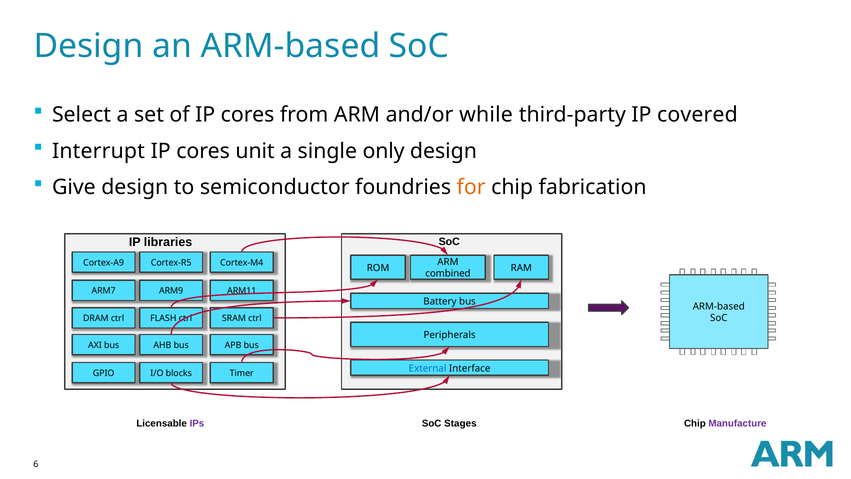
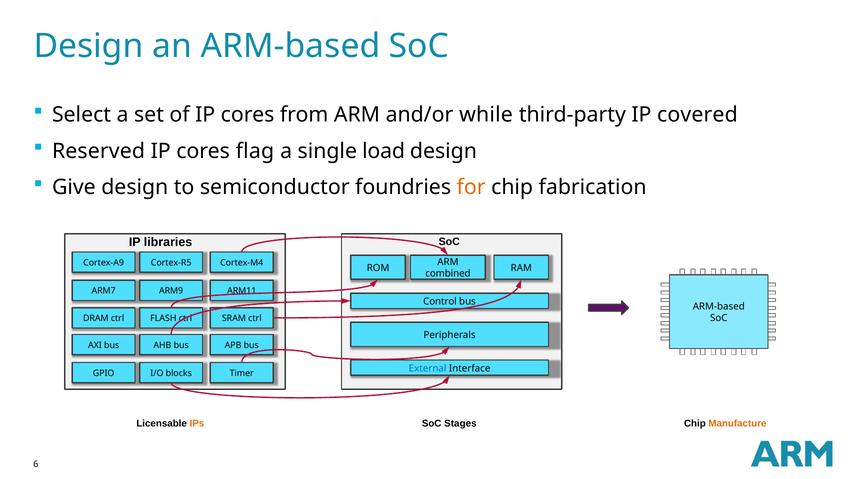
Interrupt: Interrupt -> Reserved (98, 151)
unit: unit -> flag (255, 151)
only: only -> load (384, 151)
Battery: Battery -> Control (440, 302)
IPs colour: purple -> orange (197, 423)
Manufacture colour: purple -> orange (737, 423)
